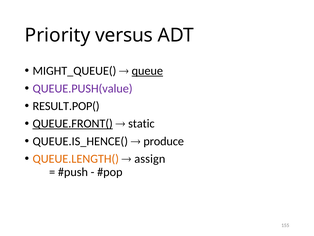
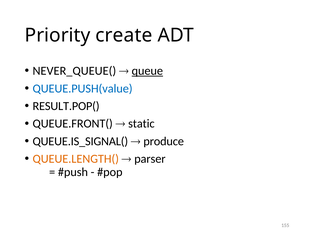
versus: versus -> create (124, 35)
MIGHT_QUEUE(: MIGHT_QUEUE( -> NEVER_QUEUE( (74, 71)
QUEUE.PUSH(value colour: purple -> blue (83, 88)
QUEUE.FRONT( underline: present -> none (73, 123)
QUEUE.IS_HENCE(: QUEUE.IS_HENCE( -> QUEUE.IS_SIGNAL( (80, 141)
assign: assign -> parser (150, 159)
